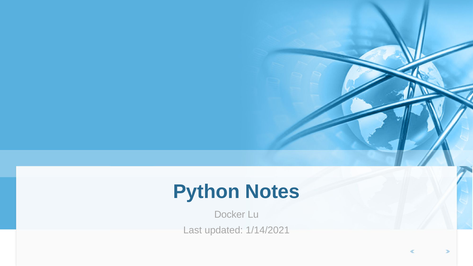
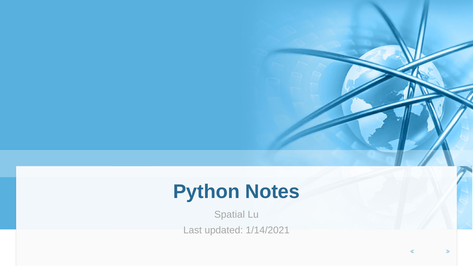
Docker: Docker -> Spatial (230, 215)
